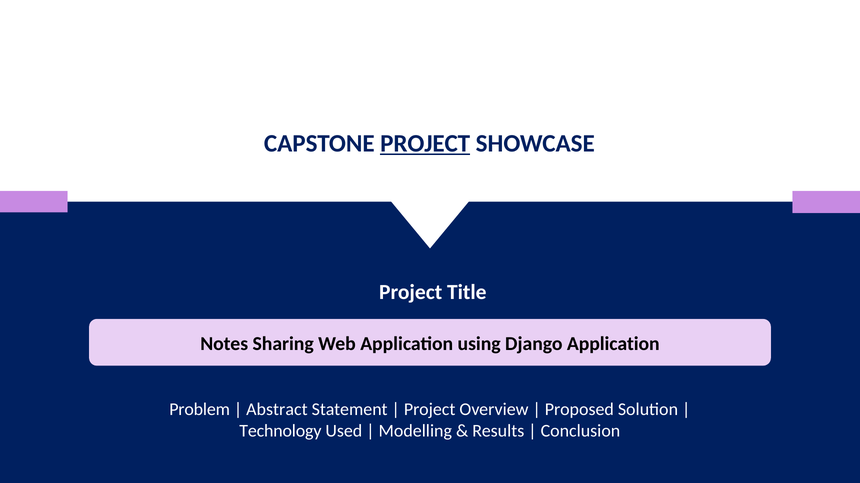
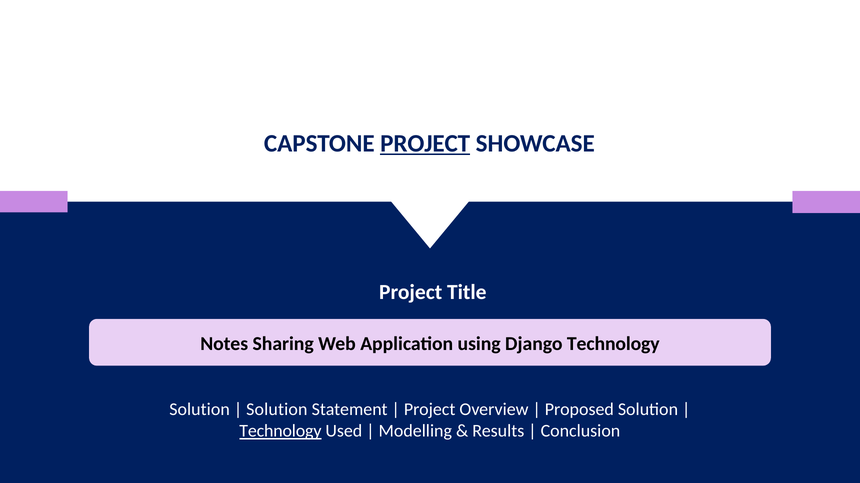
Django Application: Application -> Technology (613, 344)
Problem: Problem -> Solution (200, 410)
Abstract: Abstract -> Solution (277, 410)
Technology underline: none -> present (280, 432)
